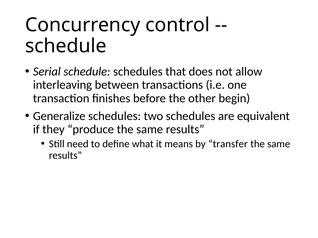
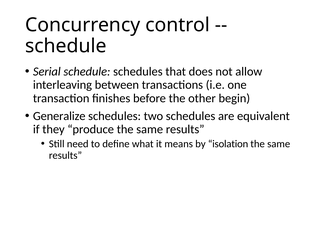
transfer: transfer -> isolation (228, 144)
